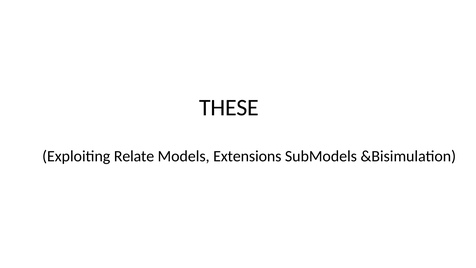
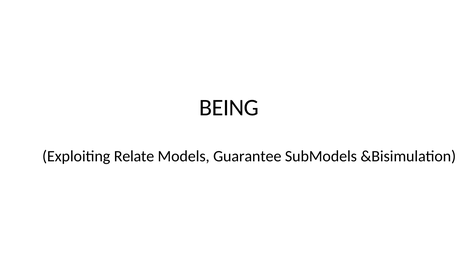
THESE: THESE -> BEING (229, 107)
Extensions: Extensions -> Guarantee (247, 156)
